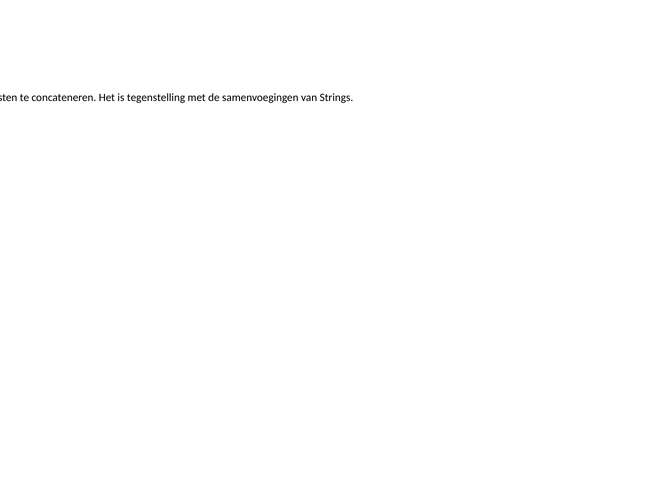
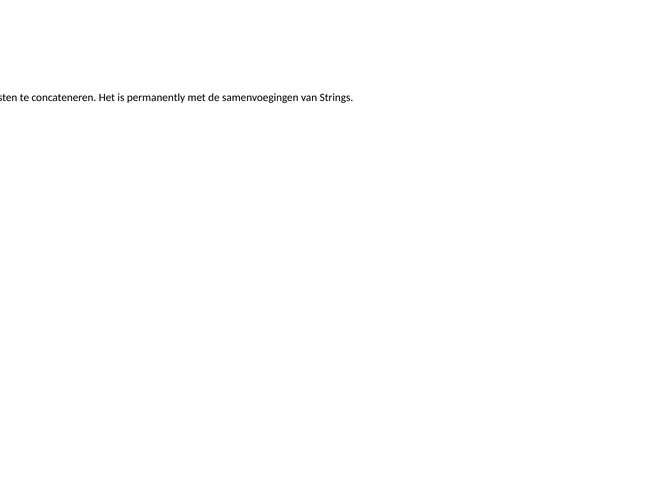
tegenstelling: tegenstelling -> permanently (156, 98)
